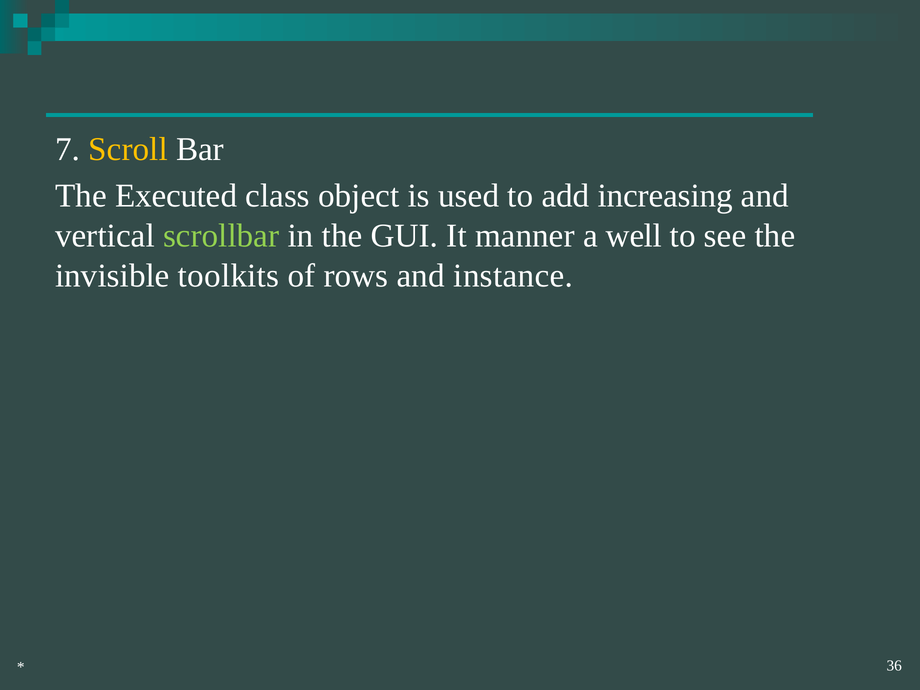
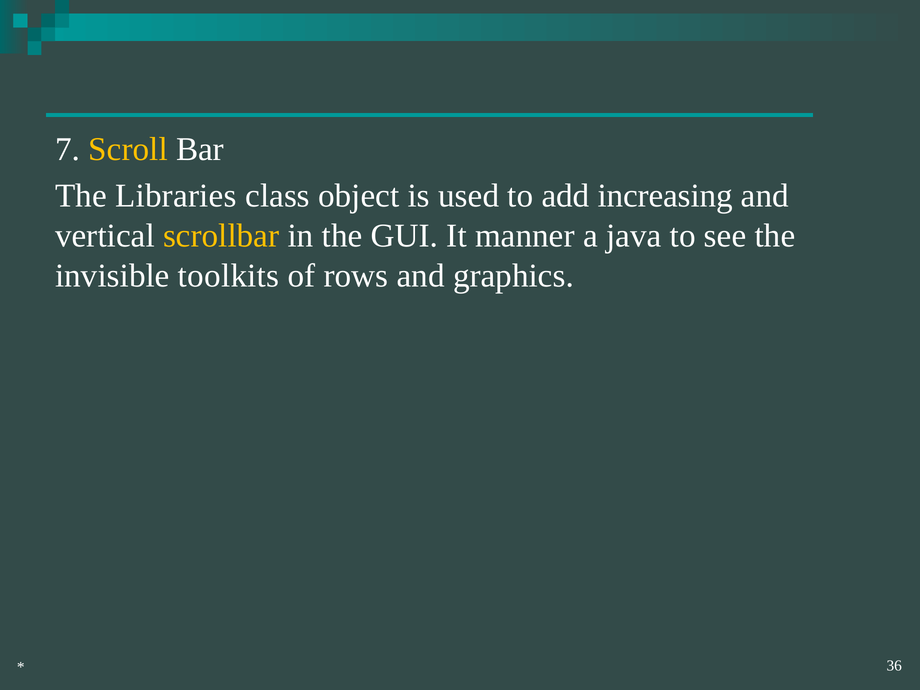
Executed: Executed -> Libraries (176, 196)
scrollbar colour: light green -> yellow (221, 236)
well: well -> java (634, 236)
instance: instance -> graphics (513, 276)
